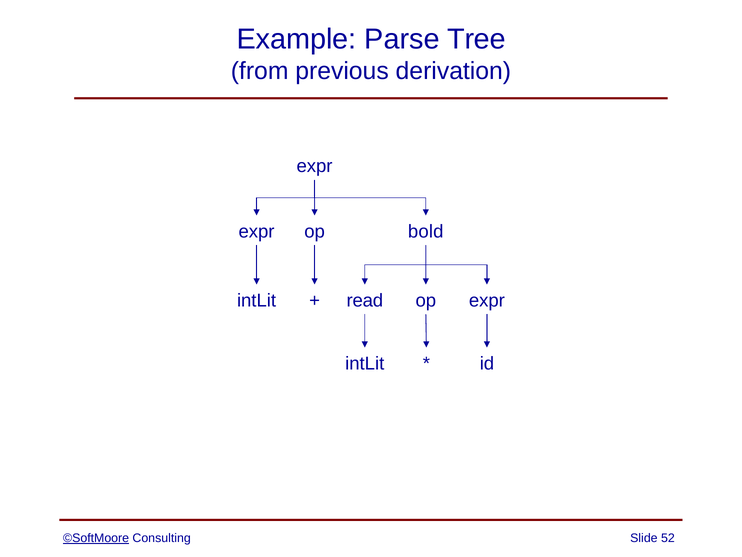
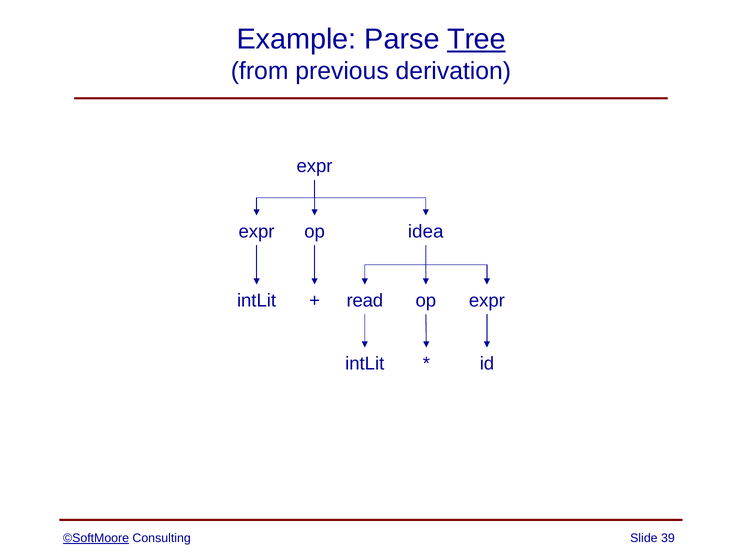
Tree underline: none -> present (476, 39)
bold: bold -> idea (426, 231)
52: 52 -> 39 (668, 538)
